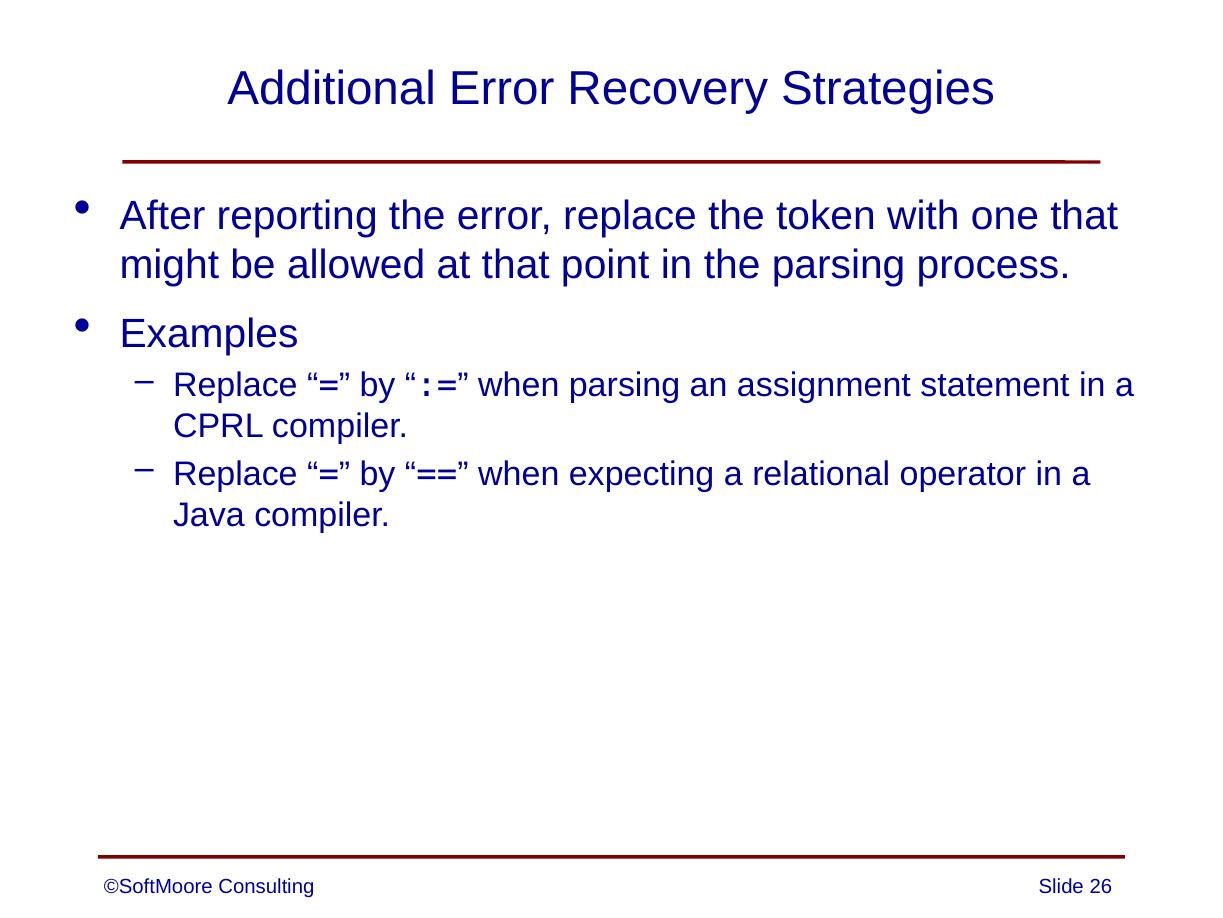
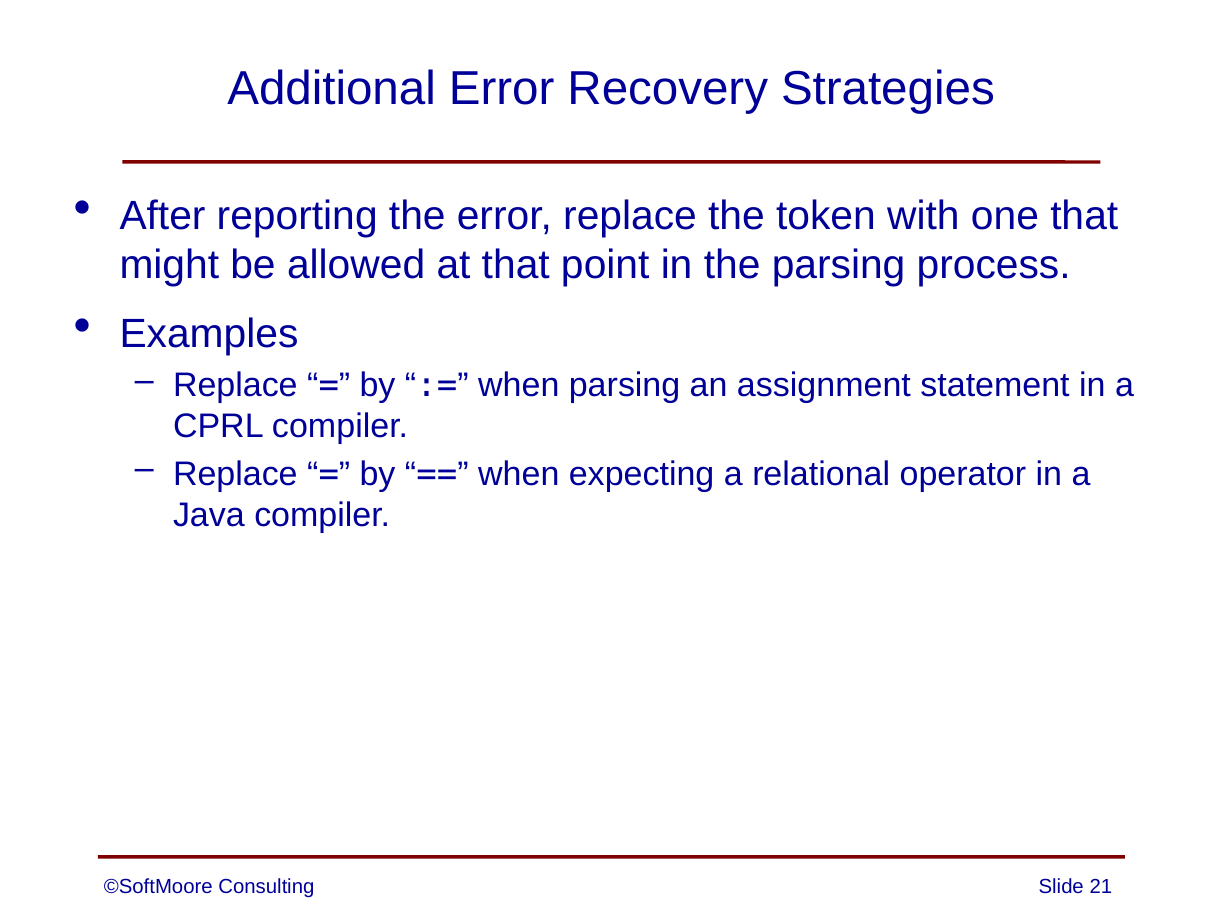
26: 26 -> 21 (1101, 886)
